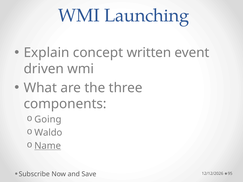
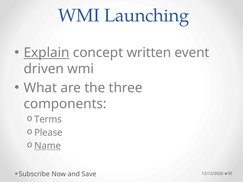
Explain underline: none -> present (47, 53)
Going: Going -> Terms (48, 119)
Waldo: Waldo -> Please (48, 133)
